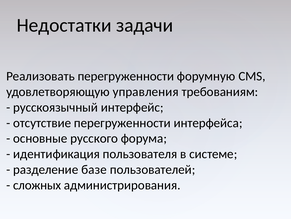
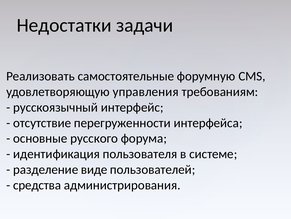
Реализовать перегруженности: перегруженности -> самостоятельные (126, 76)
базе: базе -> виде (94, 169)
сложных: сложных -> средства (37, 185)
